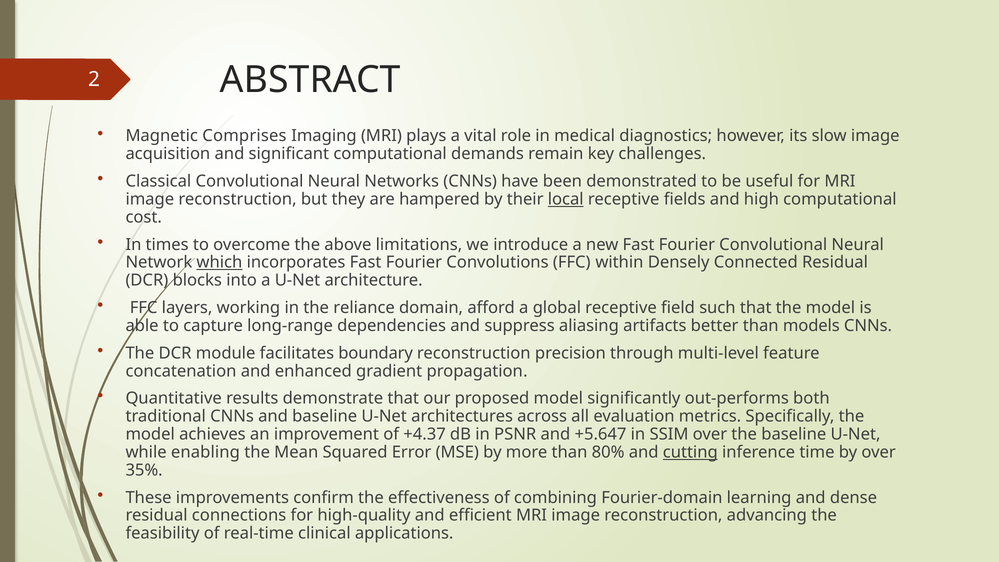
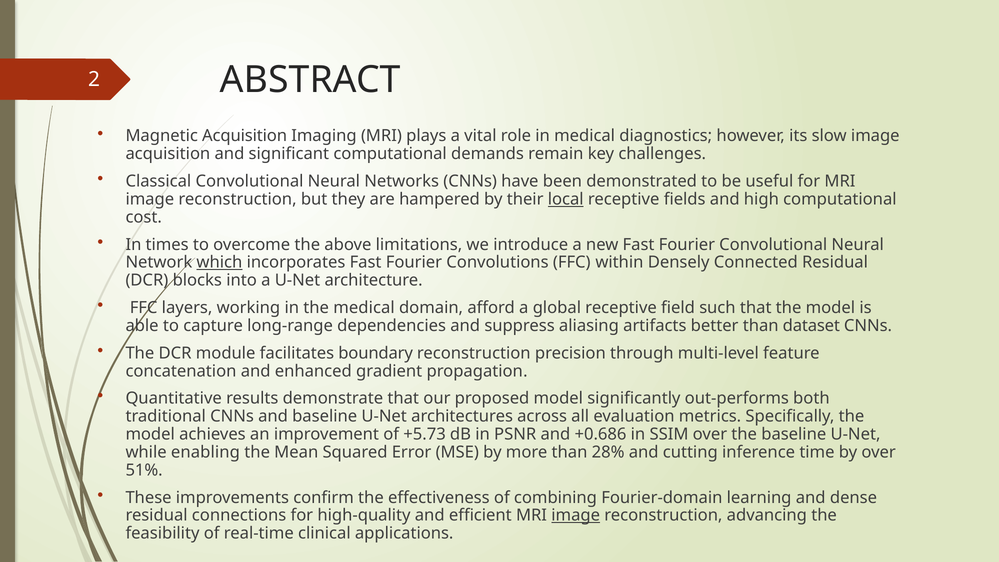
Magnetic Comprises: Comprises -> Acquisition (245, 136)
the reliance: reliance -> medical (364, 308)
models: models -> dataset (811, 326)
+4.37: +4.37 -> +5.73 (425, 434)
+5.647: +5.647 -> +0.686 (601, 434)
80%: 80% -> 28% (608, 452)
cutting underline: present -> none (690, 452)
35%: 35% -> 51% (144, 470)
image underline: none -> present (576, 515)
